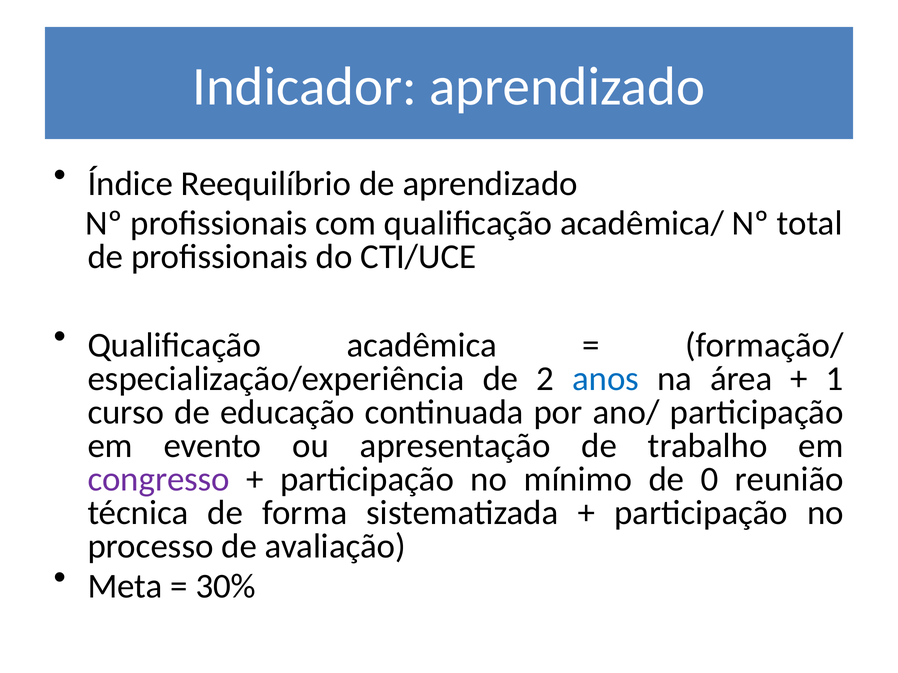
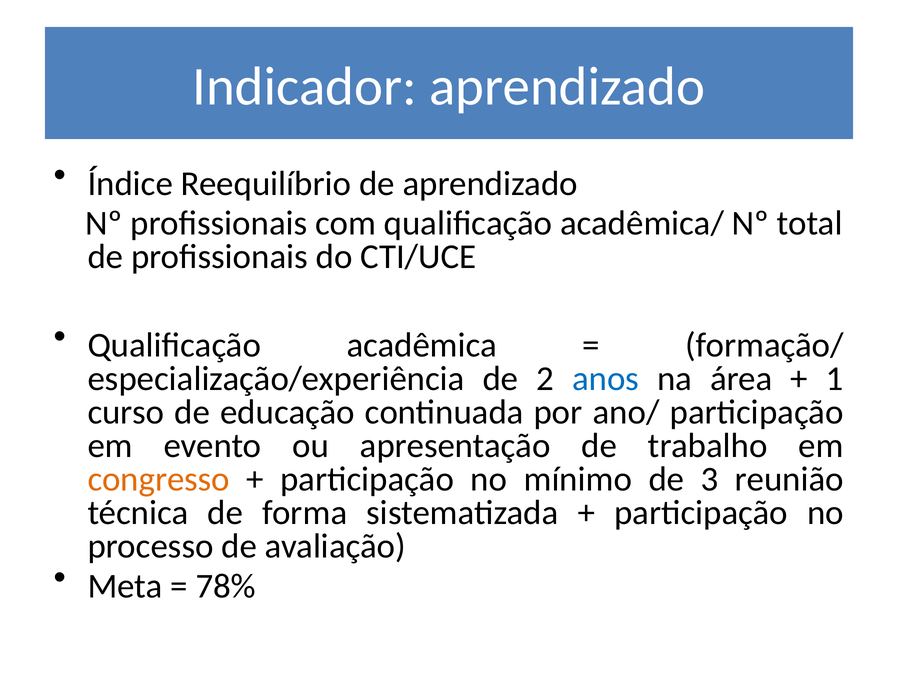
congresso colour: purple -> orange (159, 480)
0: 0 -> 3 (710, 480)
30%: 30% -> 78% (226, 587)
